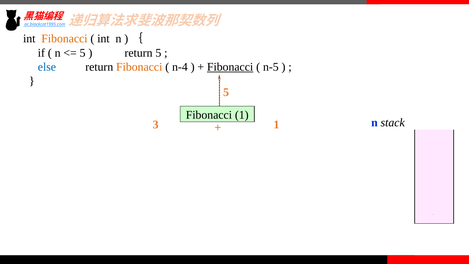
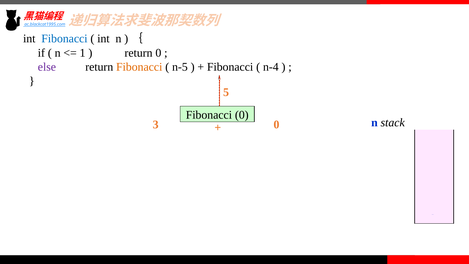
Fibonacci colour: orange -> blue (64, 39)
5: 5 -> 1 (83, 53)
return 5: 5 -> 0 (158, 53)
else colour: blue -> purple (47, 67)
n-4: n-4 -> n-5 (180, 67)
Fibonacci underline: present -> none (230, 67)
n-5: n-5 -> n-4 (271, 67)
Fibonacci 1: 1 -> 0 (242, 115)
3 1: 1 -> 0 (277, 125)
